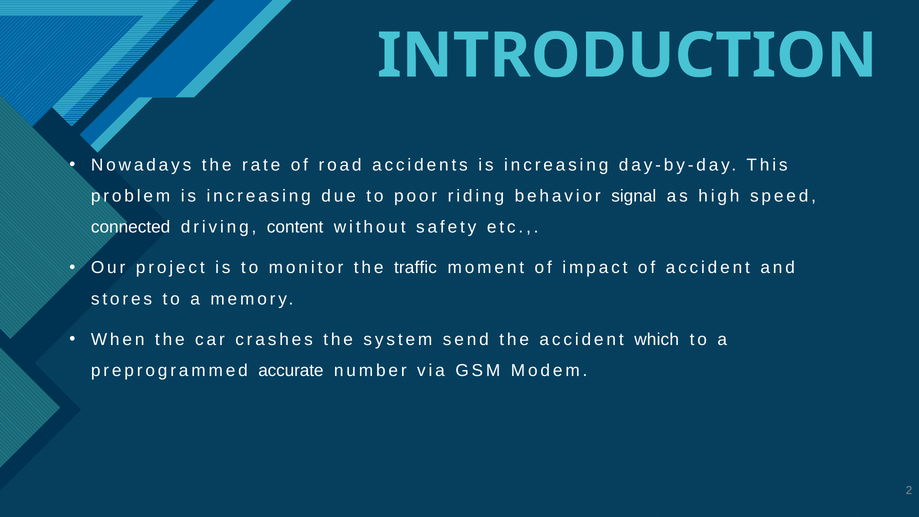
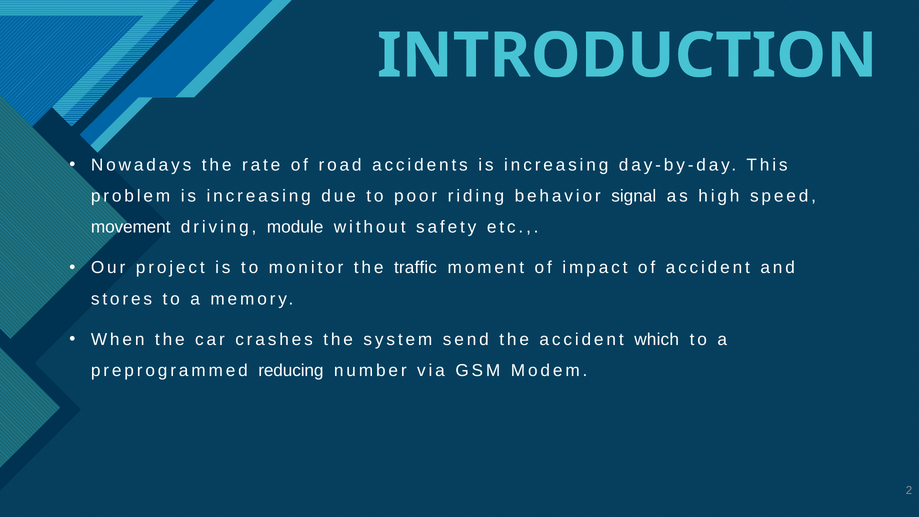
connected: connected -> movement (131, 227)
content: content -> module (295, 227)
accurate: accurate -> reducing (291, 370)
